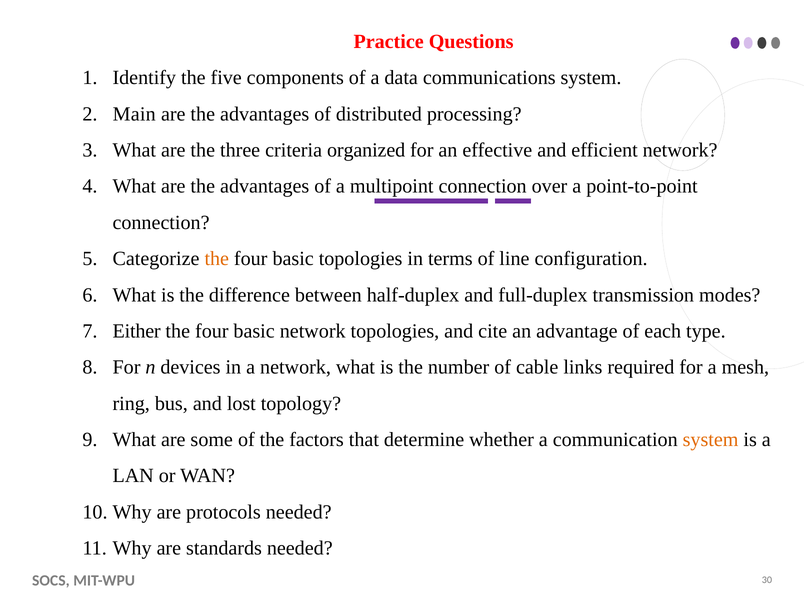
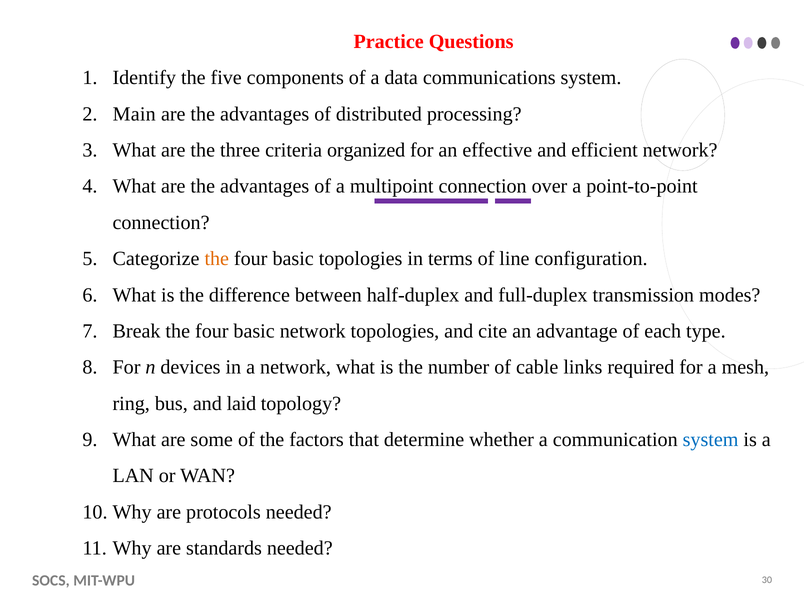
Either: Either -> Break (137, 331)
lost: lost -> laid (241, 403)
system colour: orange -> blue (711, 440)
